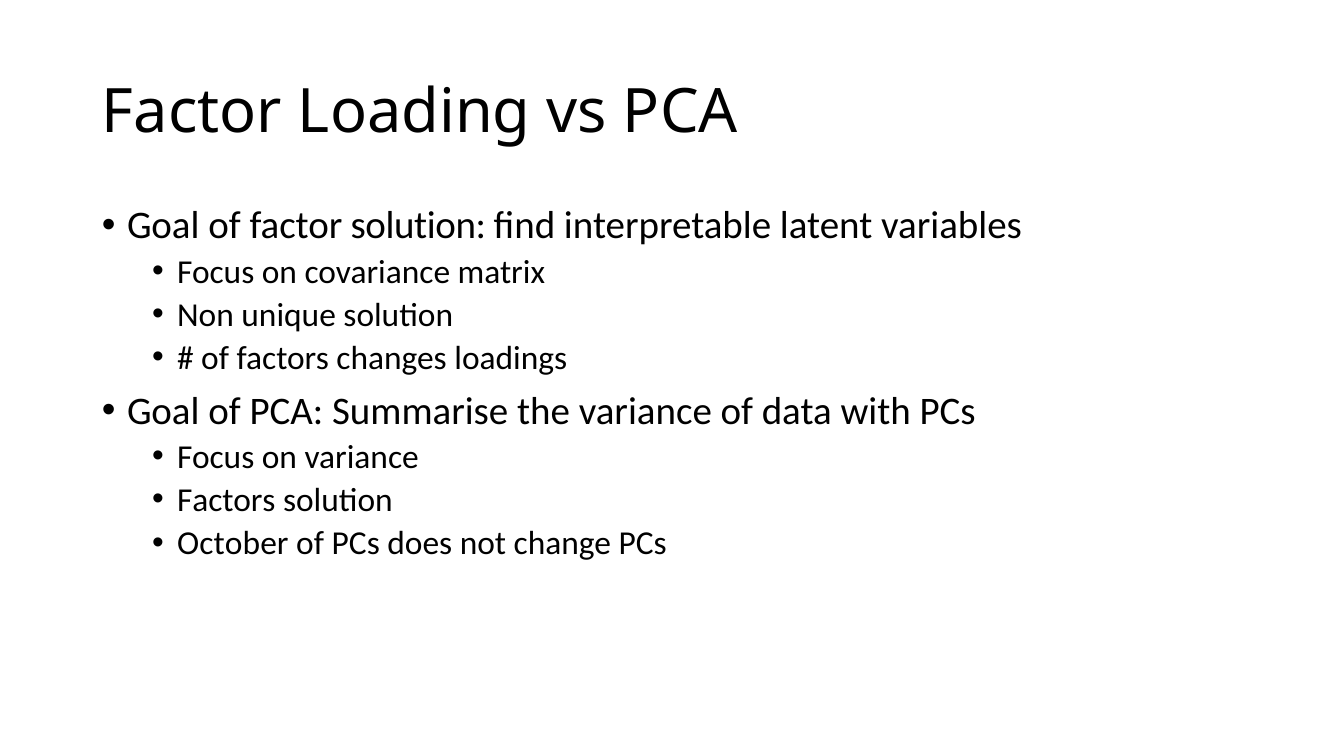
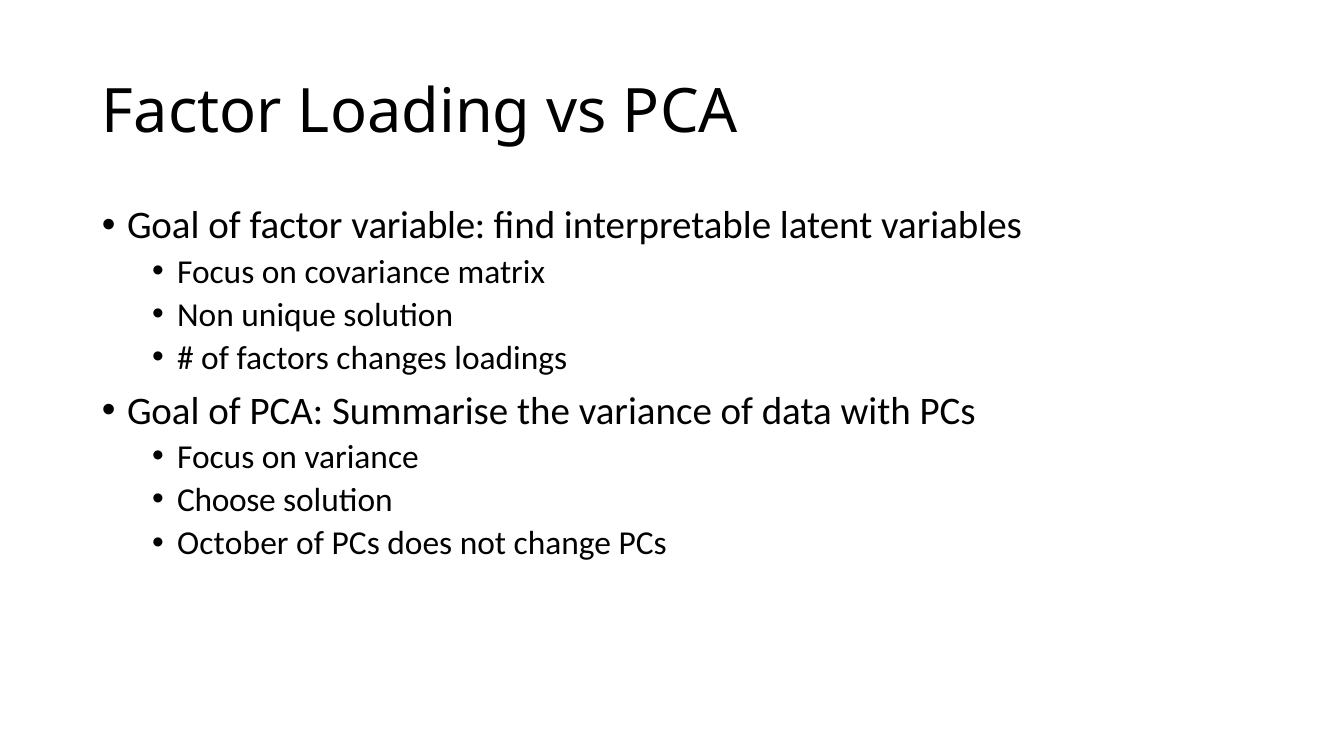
factor solution: solution -> variable (418, 226)
Factors: Factors -> Choose (226, 500)
